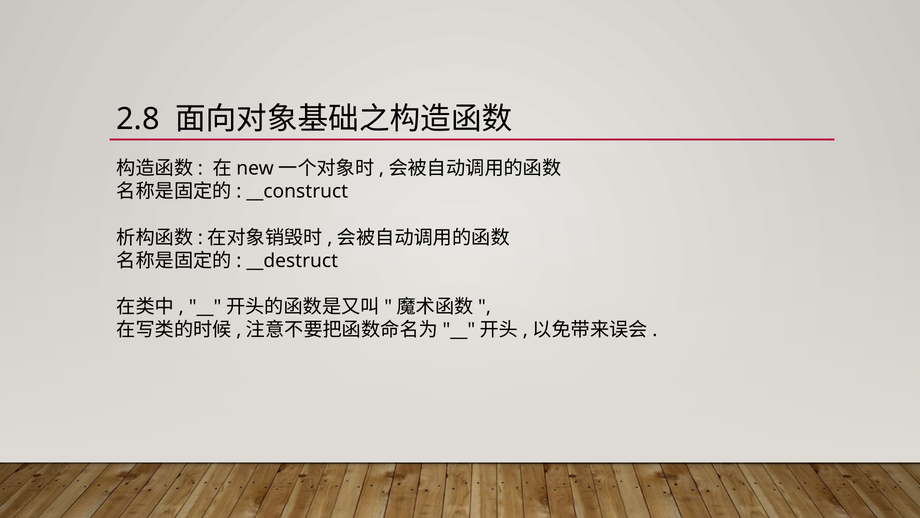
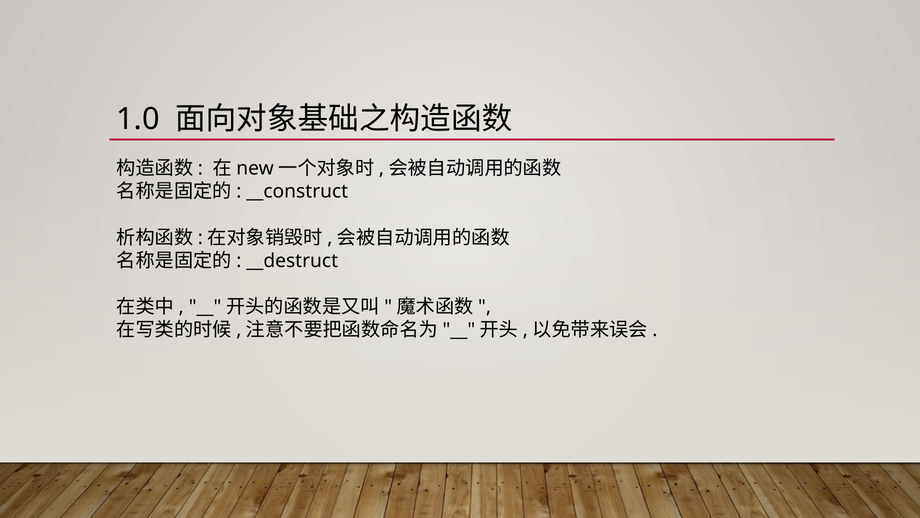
2.8: 2.8 -> 1.0 (138, 119)
